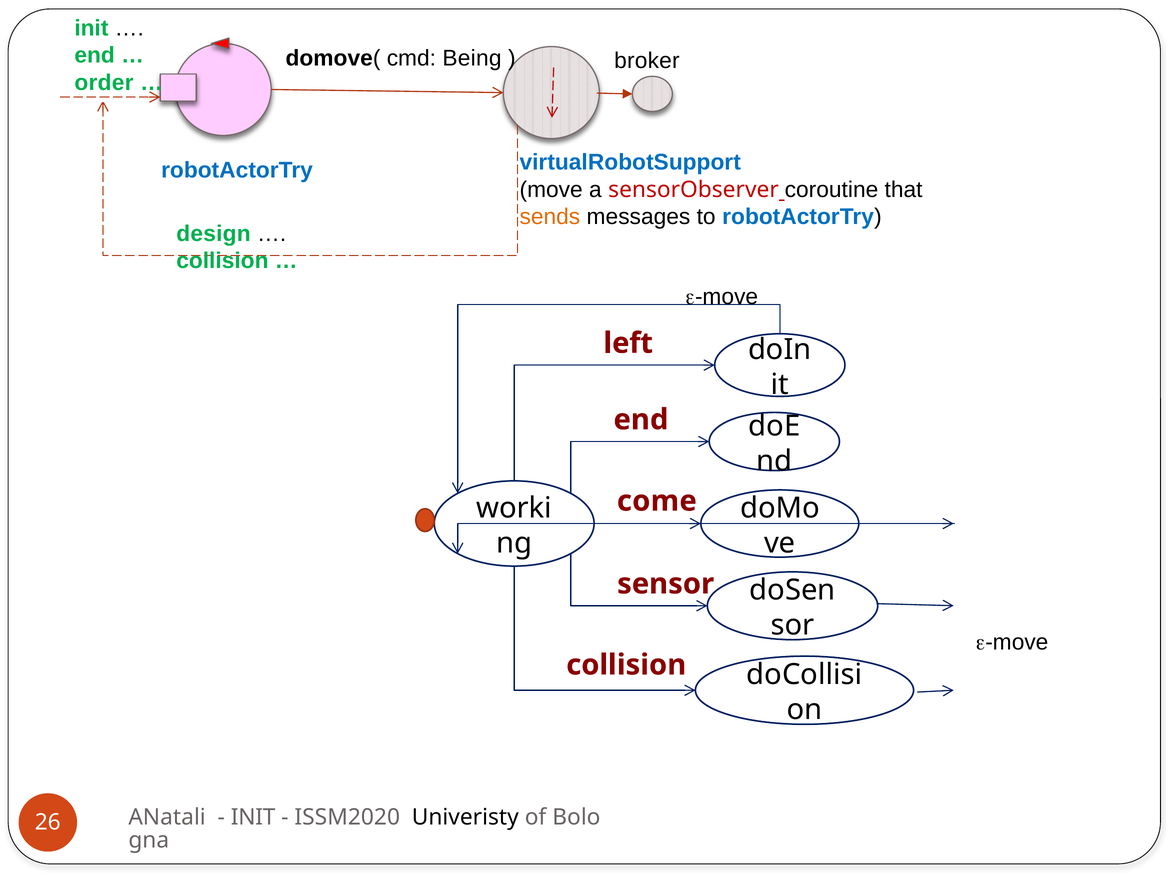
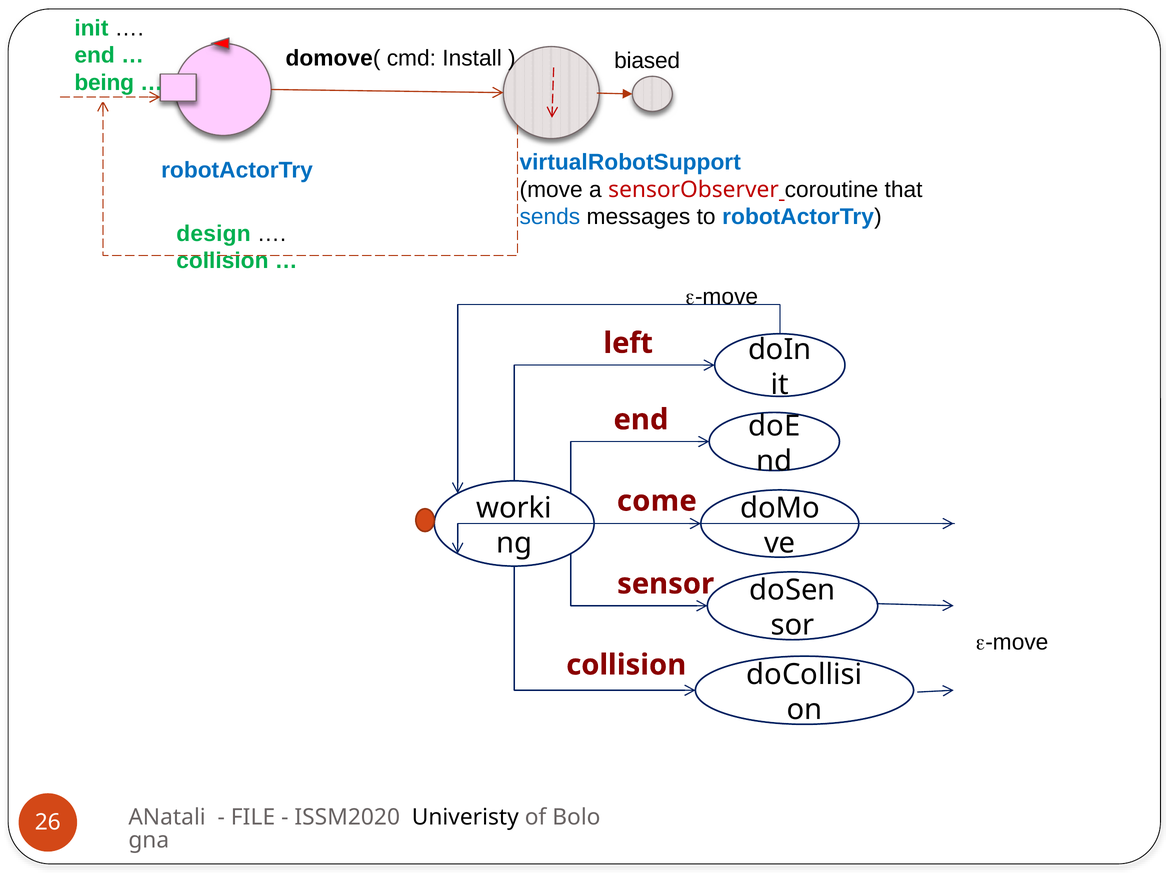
Being: Being -> Install (472, 58)
broker: broker -> biased (647, 61)
order: order -> being (104, 83)
sends colour: orange -> blue (550, 217)
INIT: INIT -> FILE (253, 818)
